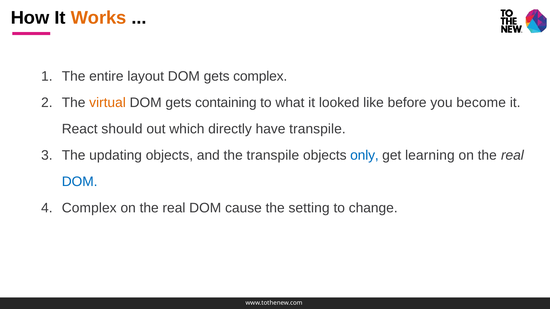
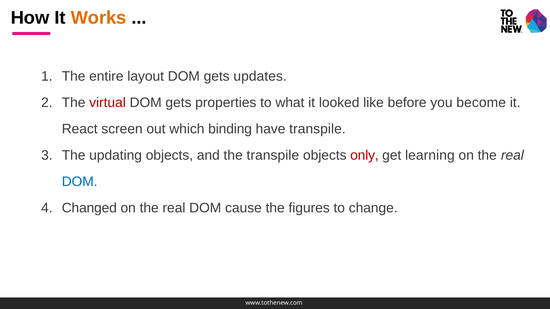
gets complex: complex -> updates (260, 76)
virtual colour: orange -> red (108, 103)
containing: containing -> properties (226, 103)
should: should -> screen (122, 129)
directly: directly -> binding (230, 129)
only colour: blue -> red (364, 156)
Complex: Complex -> Changed (89, 208)
setting: setting -> figures (309, 208)
